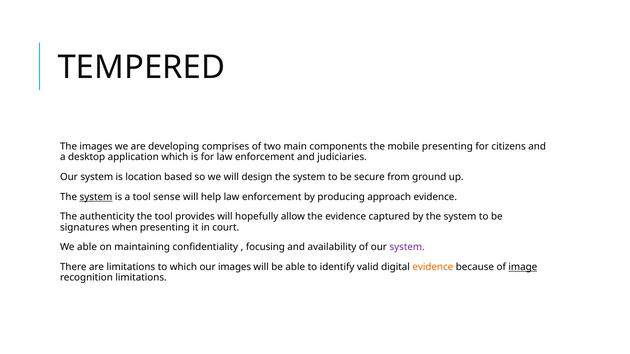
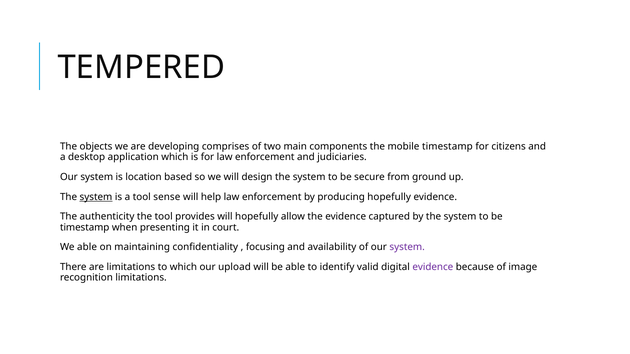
The images: images -> objects (96, 147)
mobile presenting: presenting -> timestamp (447, 147)
producing approach: approach -> hopefully (389, 197)
signatures: signatures -> timestamp (85, 228)
our images: images -> upload (234, 267)
evidence colour: orange -> purple (433, 267)
image underline: present -> none (523, 267)
